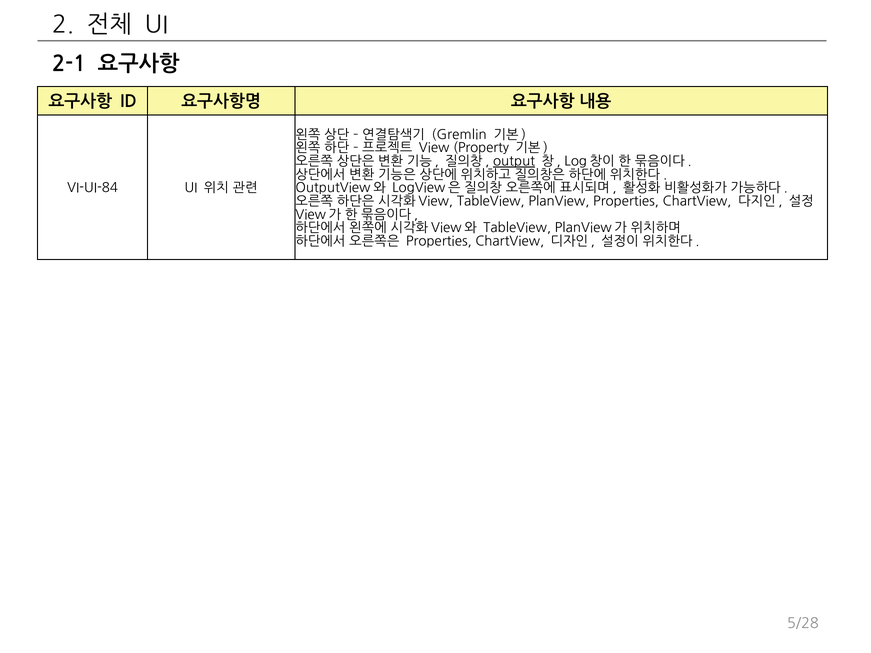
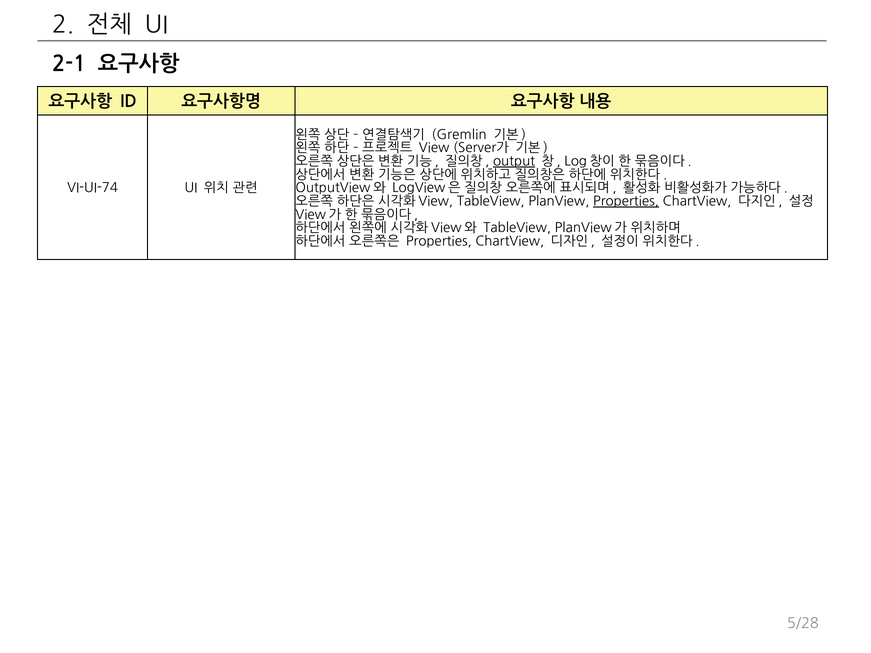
Property: Property -> Server가 (481, 148)
VI-UI-84: VI-UI-84 -> VI-UI-74 (93, 188)
Properties underline: none -> present (626, 201)
